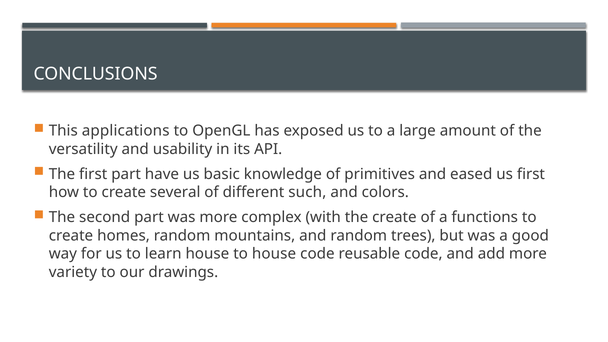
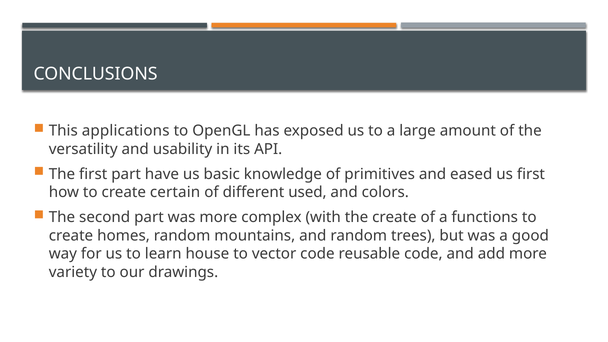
several: several -> certain (175, 192)
such: such -> used (307, 192)
to house: house -> vector (274, 254)
